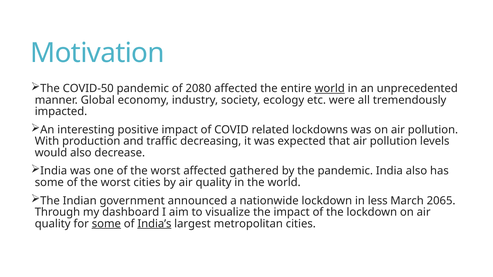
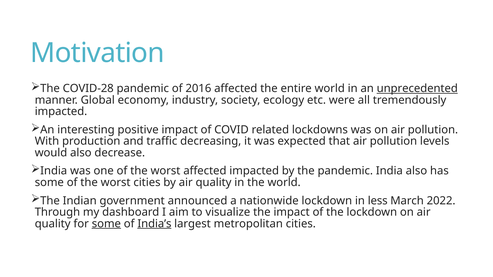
COVID-50: COVID-50 -> COVID-28 (88, 89)
2080: 2080 -> 2016 (198, 89)
world underline: present -> none (330, 89)
unprecedented underline: none -> present (417, 89)
affected gathered: gathered -> impacted (254, 171)
2065: 2065 -> 2022 (441, 201)
